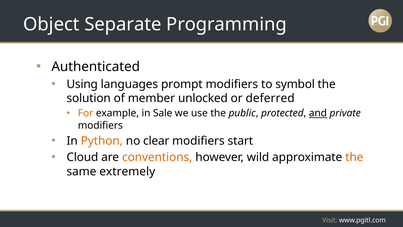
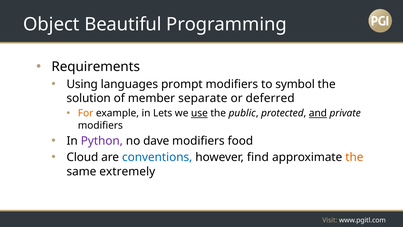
Separate: Separate -> Beautiful (123, 24)
Authenticated: Authenticated -> Requirements (96, 67)
unlocked: unlocked -> separate (203, 98)
Sale: Sale -> Lets (163, 113)
use underline: none -> present (199, 113)
Python colour: orange -> purple (102, 141)
clear: clear -> dave (156, 141)
start: start -> food (240, 141)
conventions colour: orange -> blue (157, 157)
wild: wild -> find (258, 157)
